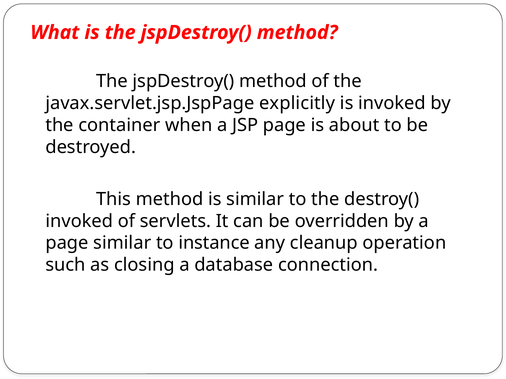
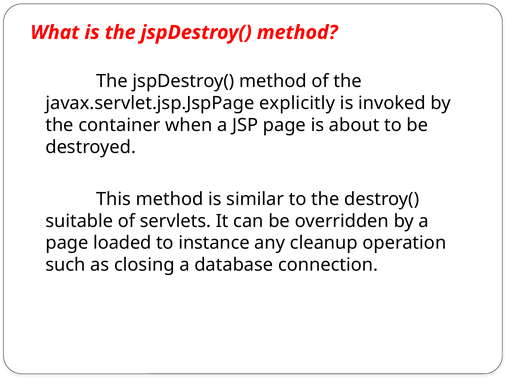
invoked: invoked -> suitable (79, 221)
page similar: similar -> loaded (122, 243)
